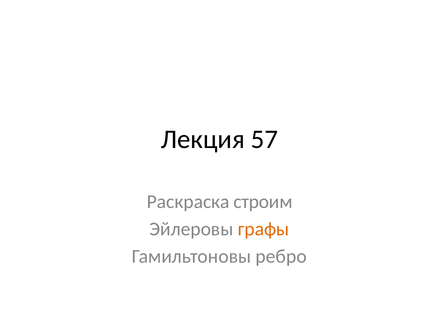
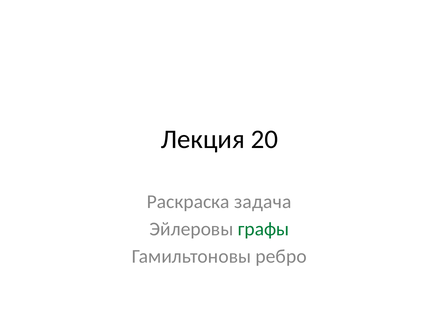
57: 57 -> 20 (264, 139)
строим: строим -> задача (263, 202)
графы colour: orange -> green (263, 229)
